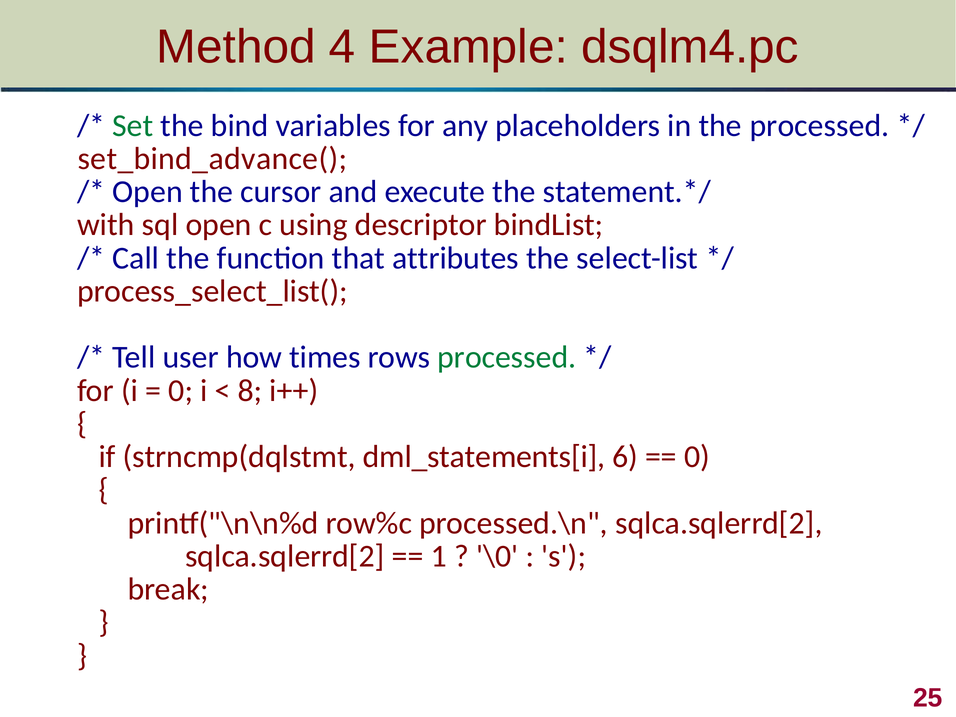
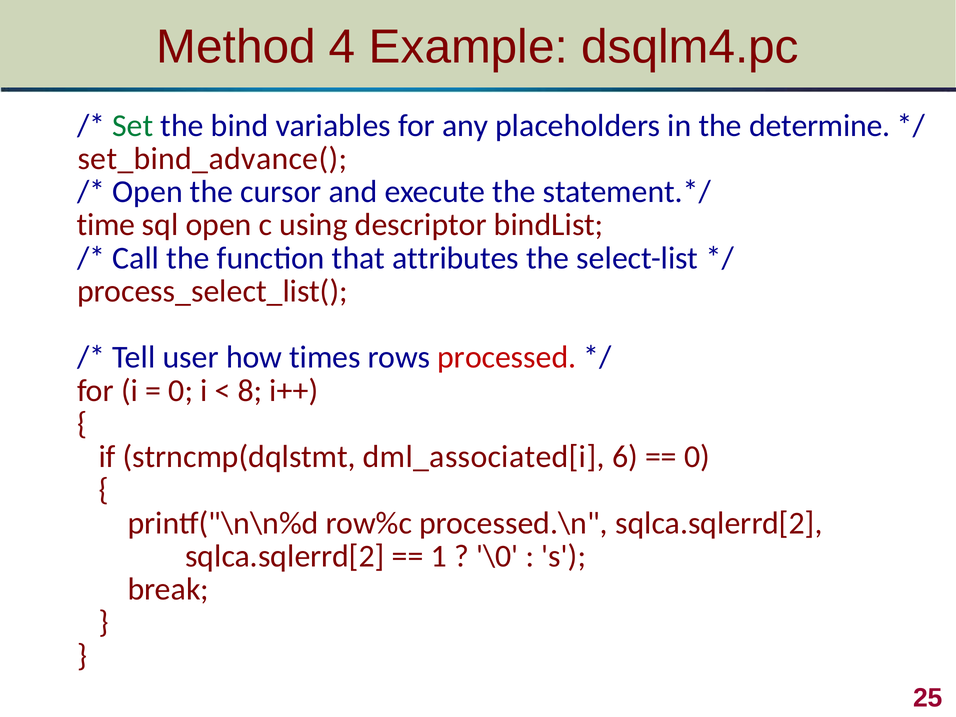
the processed: processed -> determine (820, 126)
with: with -> time (106, 225)
processed colour: green -> red (507, 357)
dml_statements[i: dml_statements[i -> dml_associated[i (484, 457)
